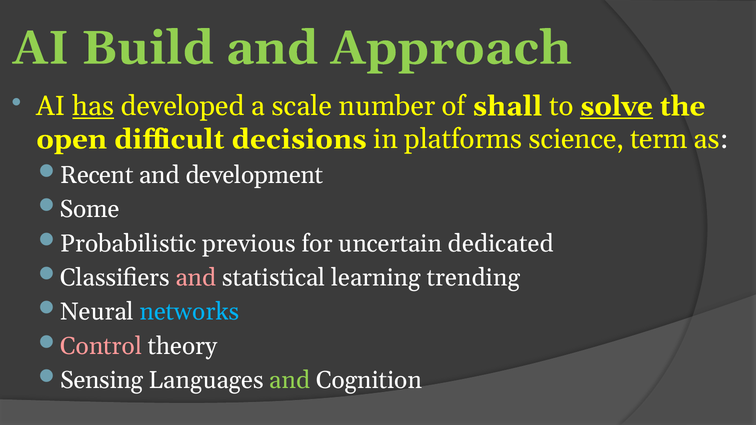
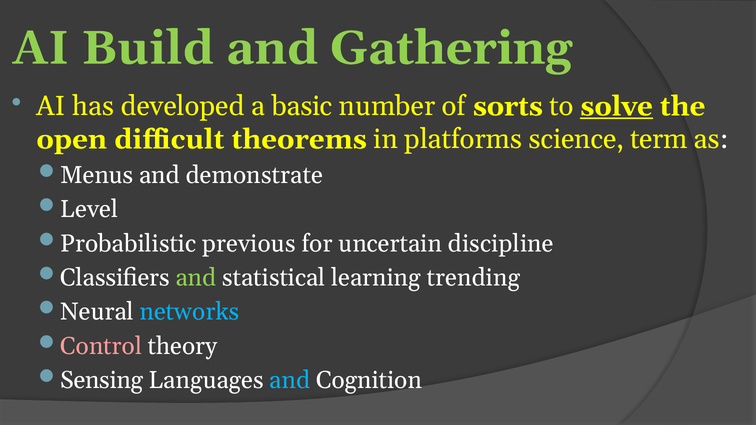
Approach: Approach -> Gathering (451, 48)
has underline: present -> none (93, 106)
scale: scale -> basic (302, 106)
shall: shall -> sorts (508, 106)
decisions: decisions -> theorems (299, 139)
Recent: Recent -> Menus (97, 175)
development: development -> demonstrate (254, 175)
Some: Some -> Level (89, 209)
dedicated: dedicated -> discipline (501, 244)
and colour: pink -> light green (196, 278)
and colour: light green -> light blue (290, 380)
